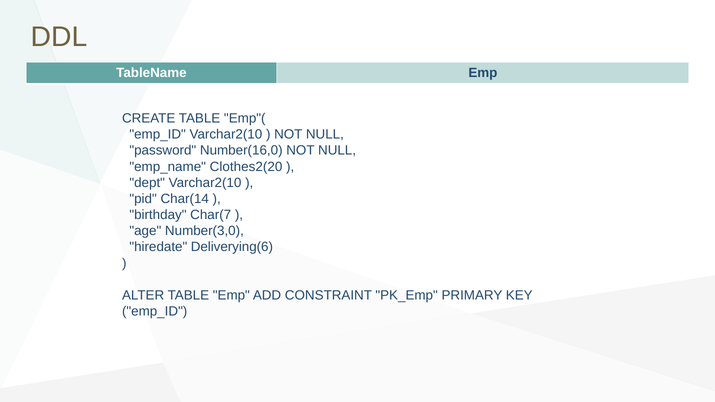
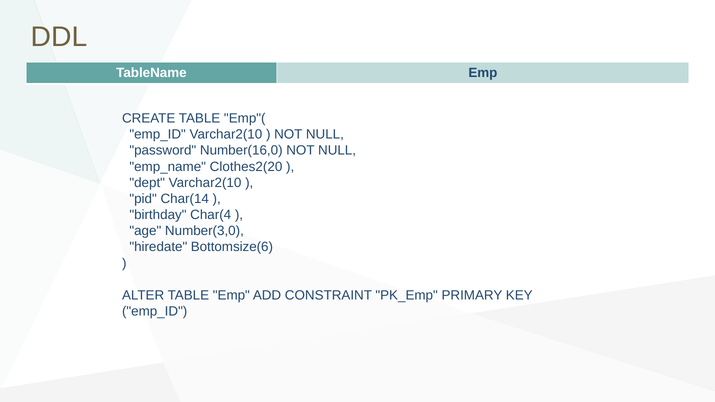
Char(7: Char(7 -> Char(4 (211, 215)
Deliverying(6: Deliverying(6 -> Bottomsize(6 (232, 247)
